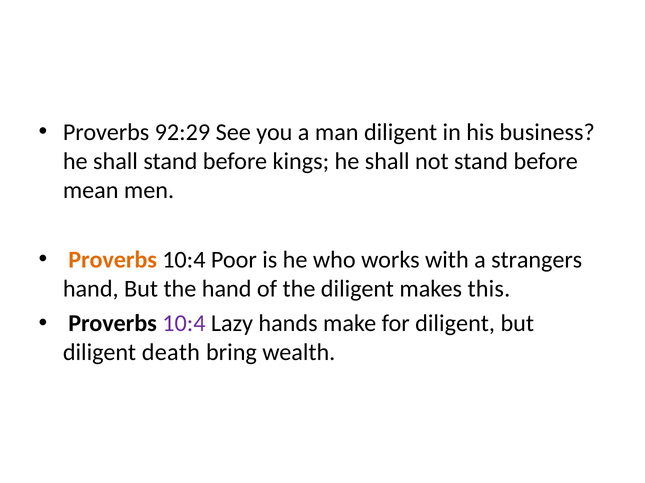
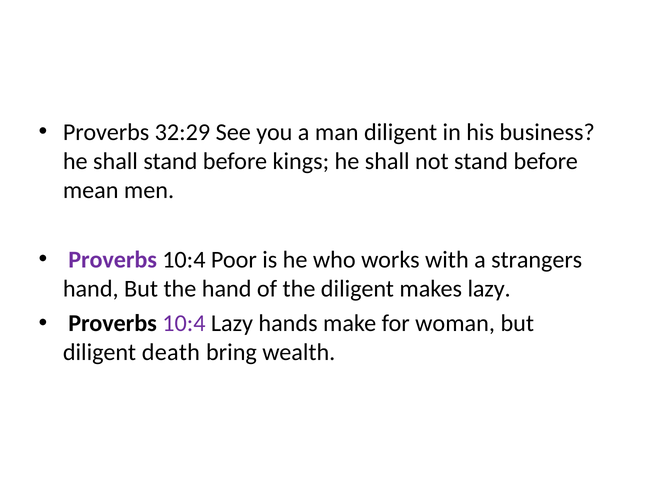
92:29: 92:29 -> 32:29 (182, 132)
Proverbs colour: orange -> purple (113, 260)
makes this: this -> lazy (489, 289)
for diligent: diligent -> woman (455, 324)
